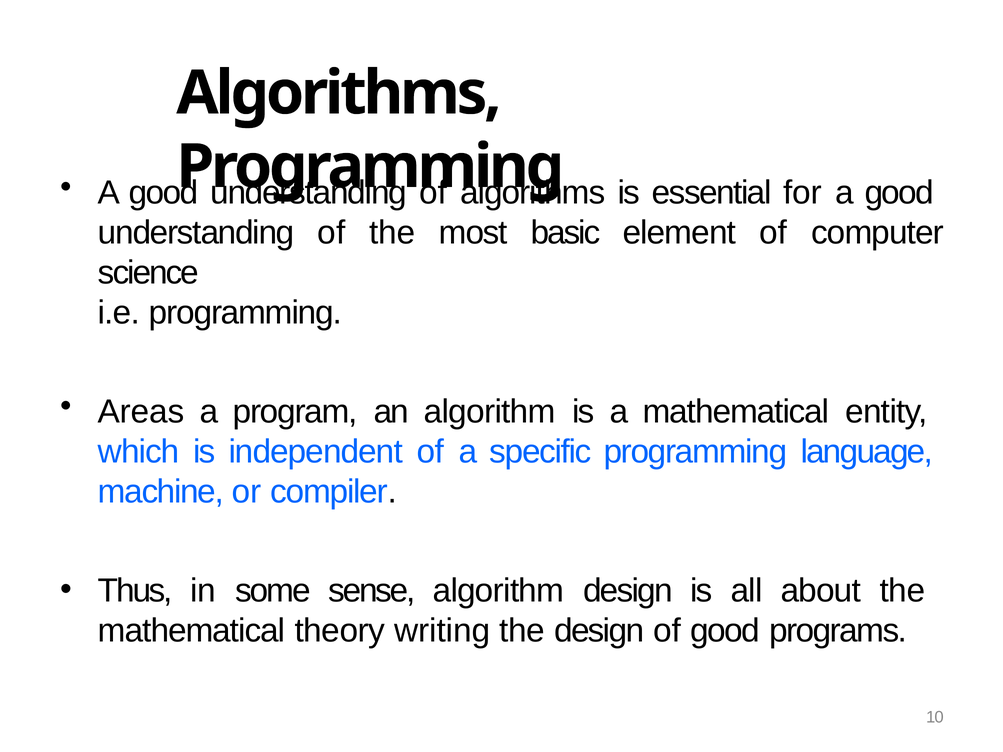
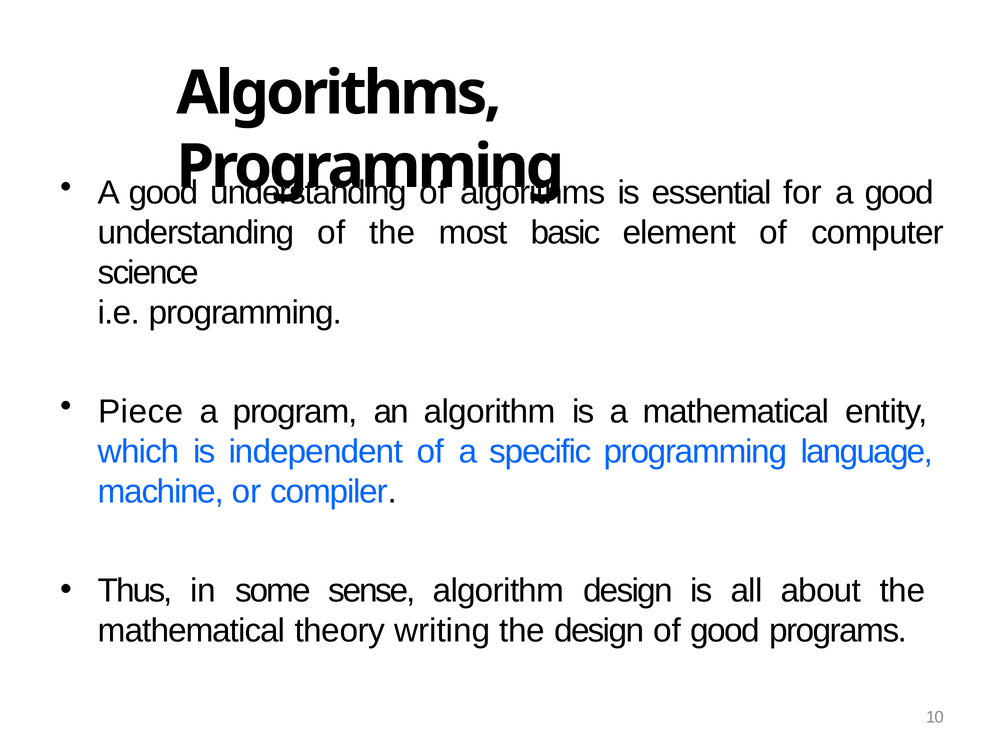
Areas: Areas -> Piece (141, 412)
